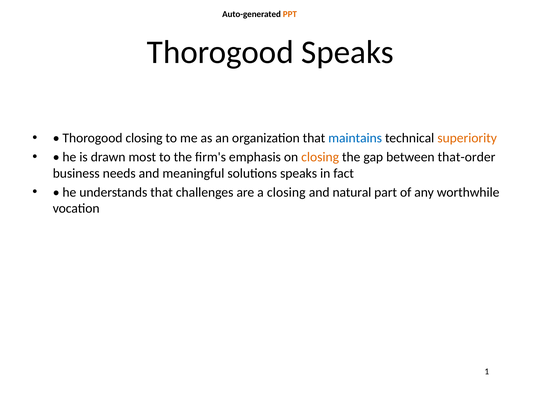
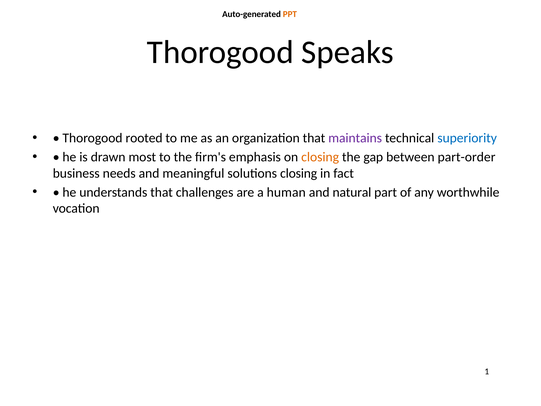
Thorogood closing: closing -> rooted (144, 138)
maintains colour: blue -> purple (355, 138)
superiority colour: orange -> blue (467, 138)
that-order: that-order -> part-order (467, 157)
solutions speaks: speaks -> closing (299, 173)
a closing: closing -> human (286, 192)
